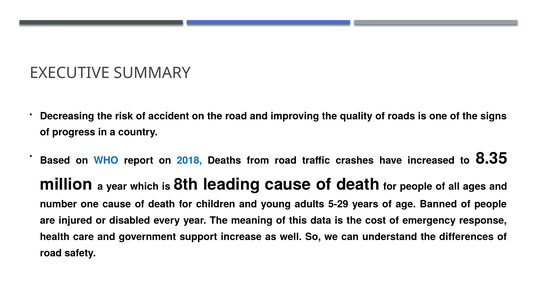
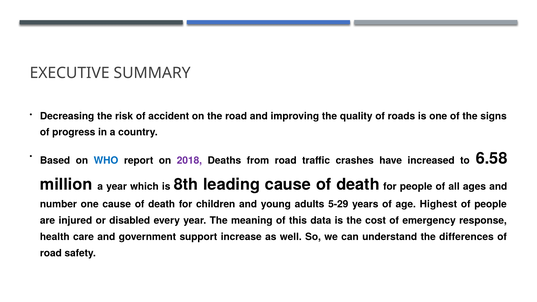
2018 colour: blue -> purple (189, 160)
8.35: 8.35 -> 6.58 (492, 158)
Banned: Banned -> Highest (438, 204)
